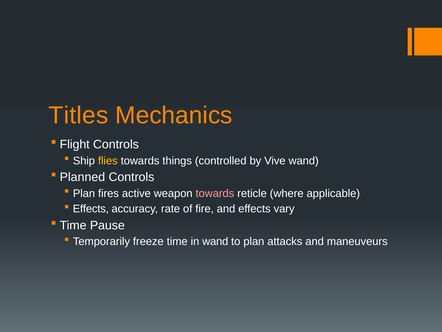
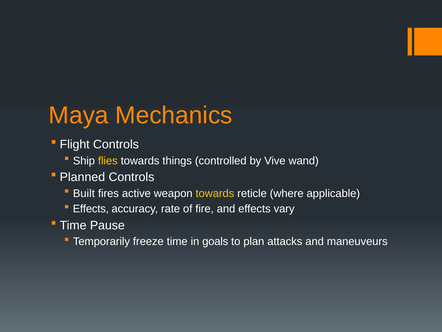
Titles: Titles -> Maya (79, 115)
Plan: Plan -> Built (84, 193)
towards colour: pink -> yellow (215, 193)
in wand: wand -> goals (215, 241)
